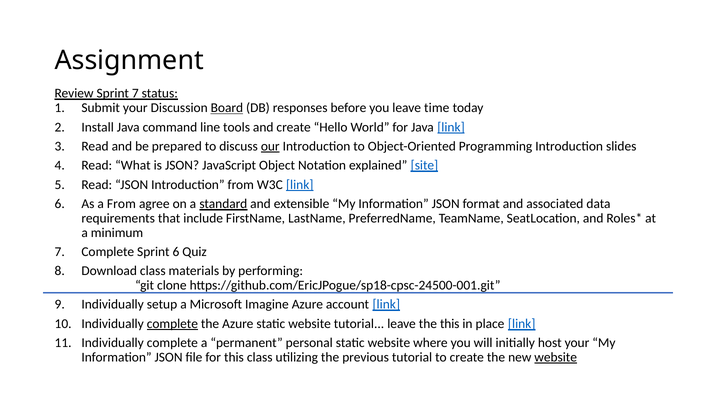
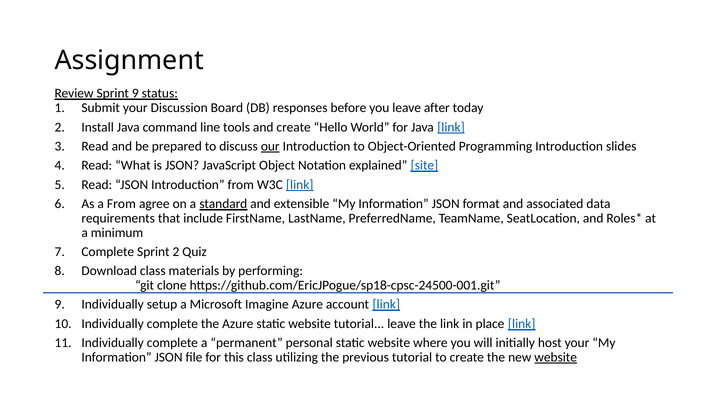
Sprint 7: 7 -> 9 (135, 93)
Board underline: present -> none (227, 108)
time: time -> after (437, 108)
Sprint 6: 6 -> 2 (176, 252)
complete underline: present -> none (172, 324)
the this: this -> link (450, 324)
